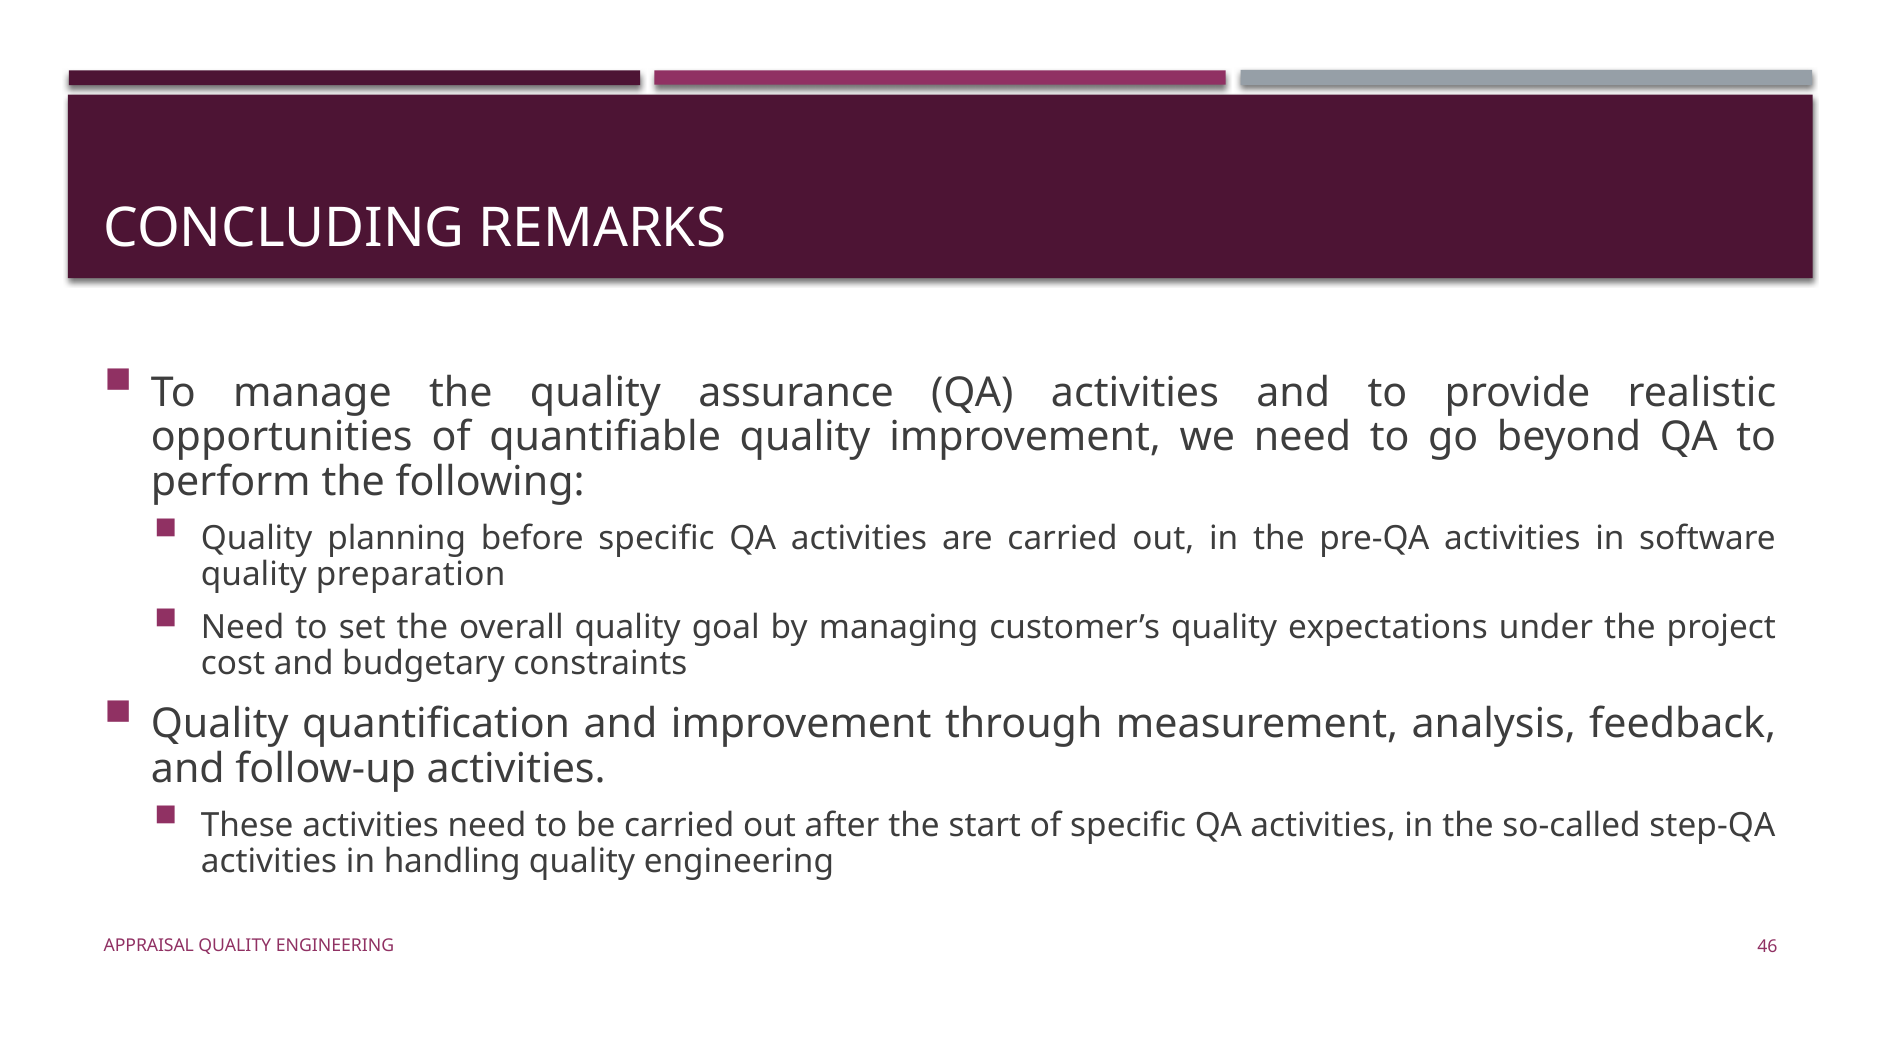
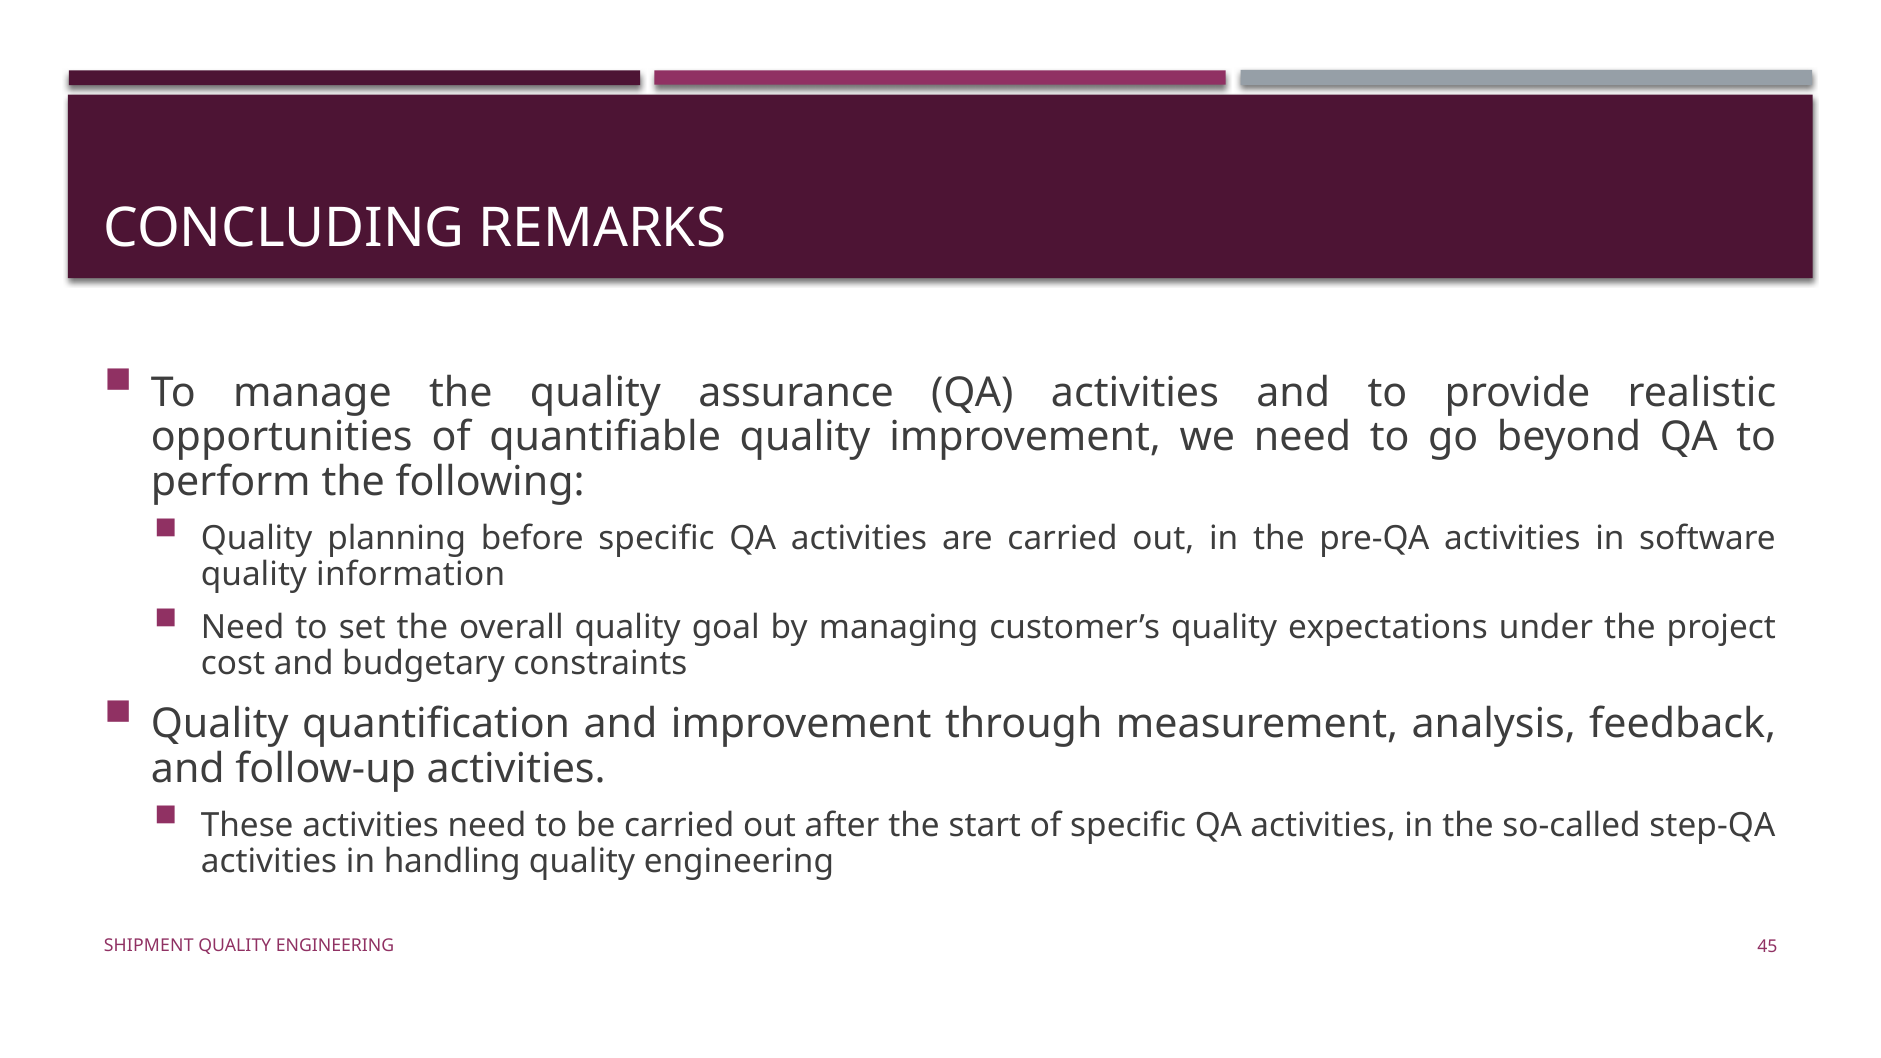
preparation: preparation -> information (411, 574)
APPRAISAL: APPRAISAL -> SHIPMENT (149, 946)
46: 46 -> 45 (1767, 947)
